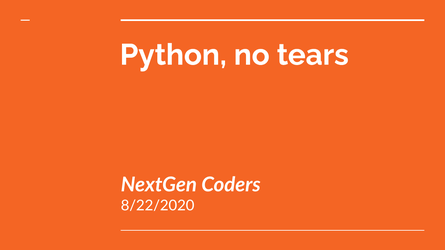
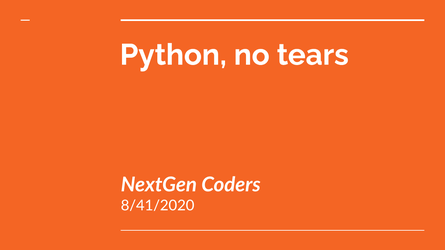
8/22/2020: 8/22/2020 -> 8/41/2020 (158, 206)
